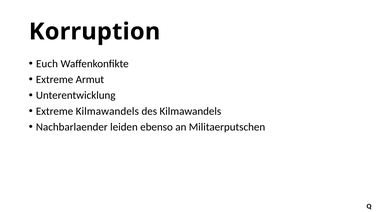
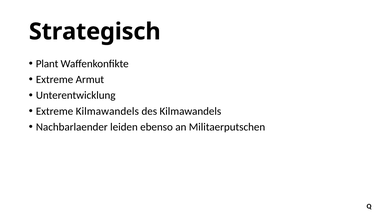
Korruption: Korruption -> Strategisch (95, 32)
Euch: Euch -> Plant (47, 64)
